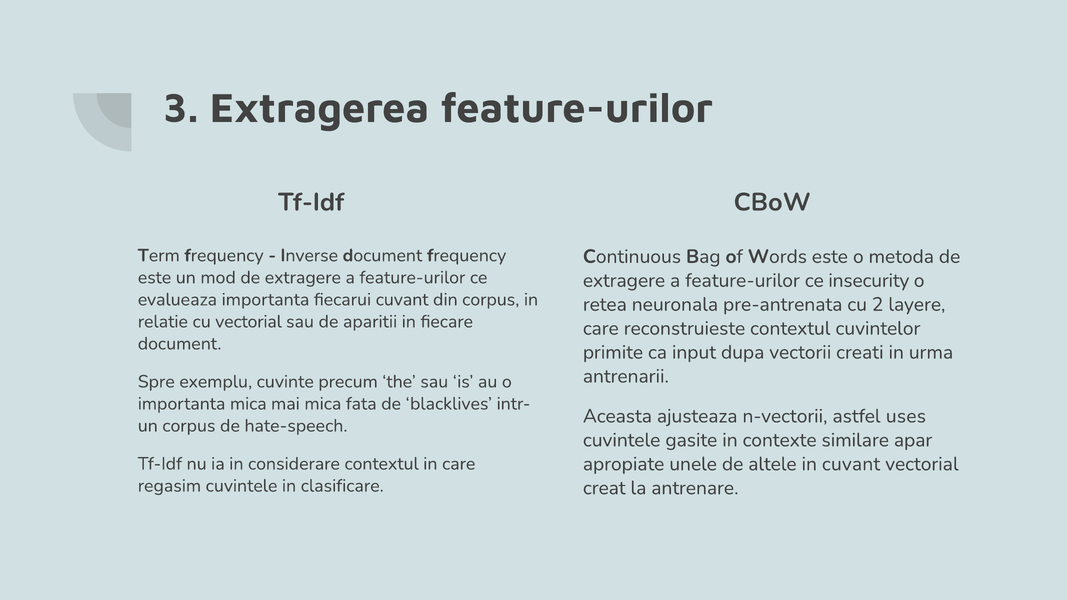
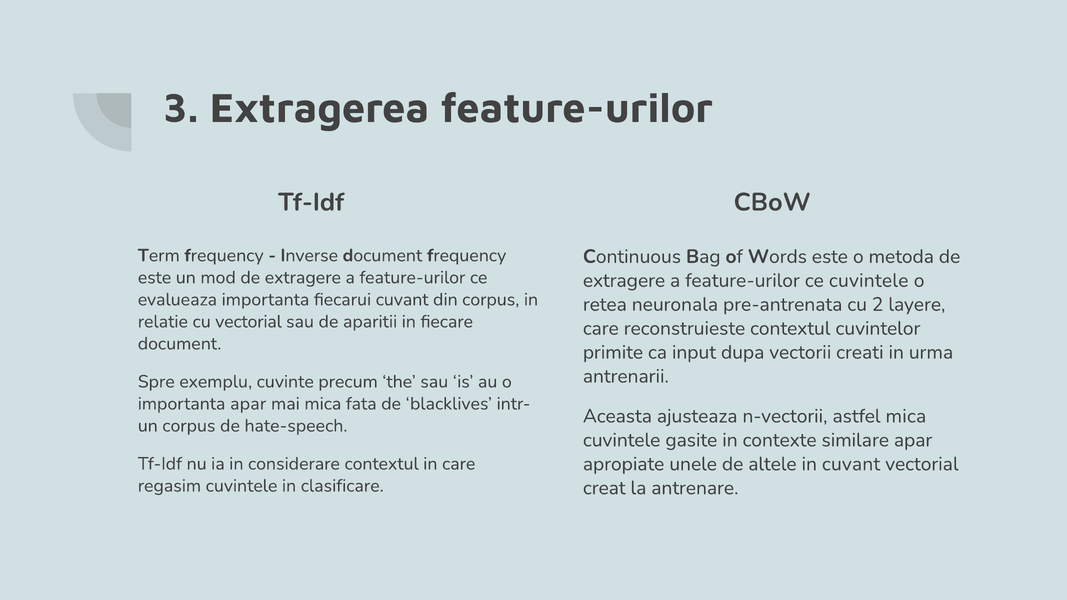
ce insecurity: insecurity -> cuvintele (869, 281)
importanta mica: mica -> apar (248, 404)
astfel uses: uses -> mica (906, 416)
